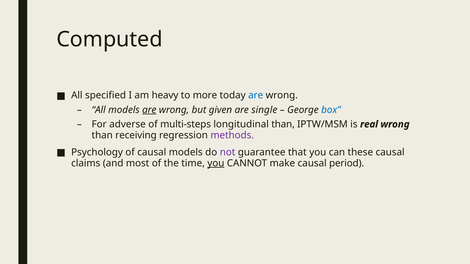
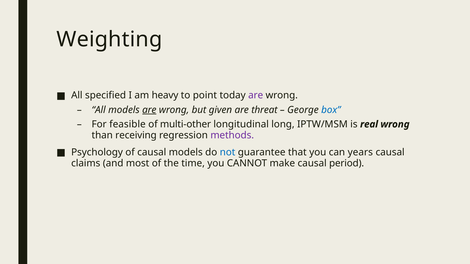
Computed: Computed -> Weighting (109, 39)
more: more -> point (205, 95)
are colour: blue -> purple (256, 95)
single: single -> threat (264, 110)
adverse: adverse -> feasible (127, 124)
multi-steps: multi-steps -> multi-other (186, 124)
longitudinal than: than -> long (283, 124)
not colour: purple -> blue (228, 152)
these: these -> years (360, 152)
you underline: present -> none (216, 163)
